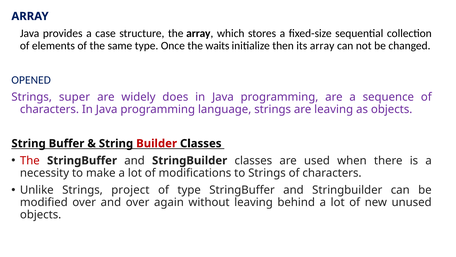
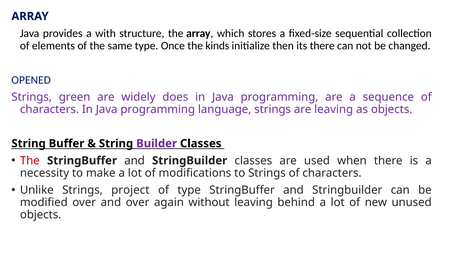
case: case -> with (105, 33)
waits: waits -> kinds (217, 46)
its array: array -> there (322, 46)
super: super -> green (75, 97)
Builder colour: red -> purple (157, 143)
